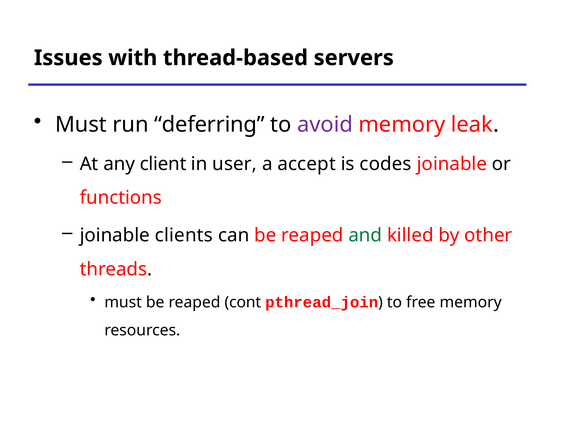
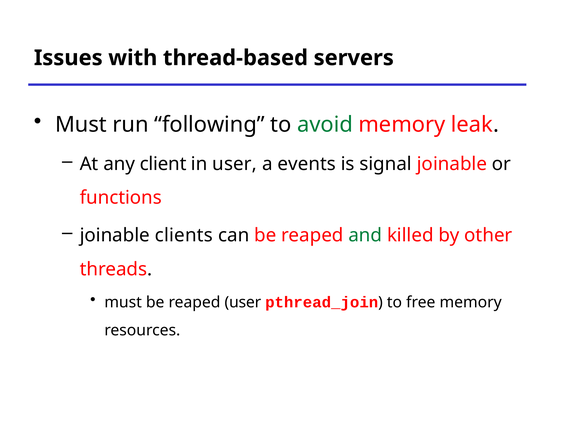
deferring: deferring -> following (209, 125)
avoid colour: purple -> green (325, 125)
accept: accept -> events (307, 164)
codes: codes -> signal (386, 164)
reaped cont: cont -> user (243, 302)
